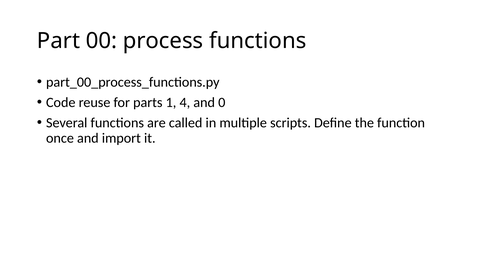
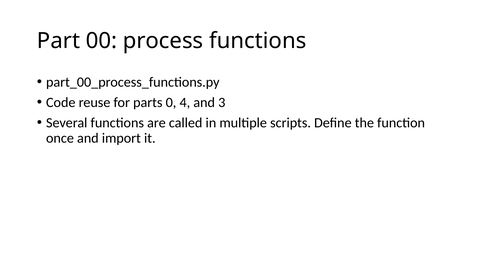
1: 1 -> 0 (171, 102)
0: 0 -> 3 (222, 102)
